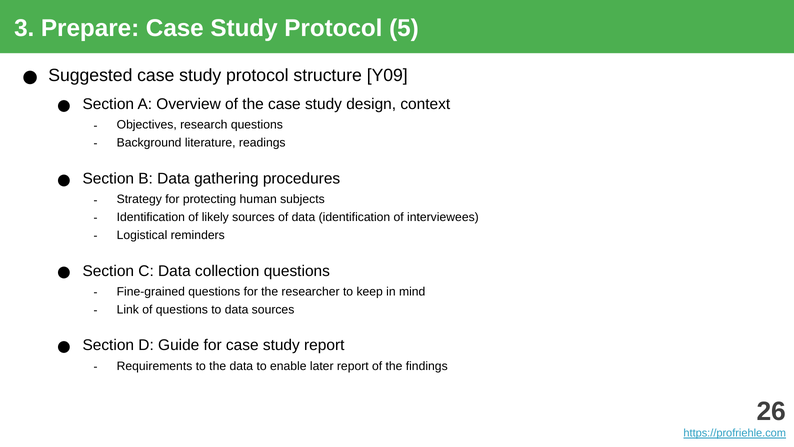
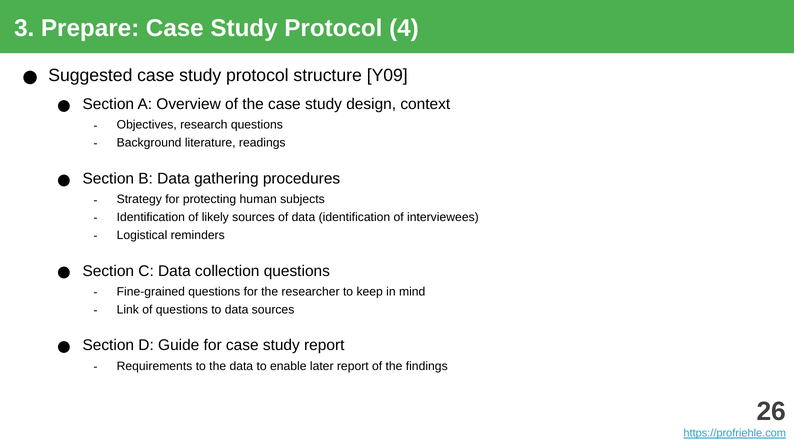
5: 5 -> 4 (404, 28)
